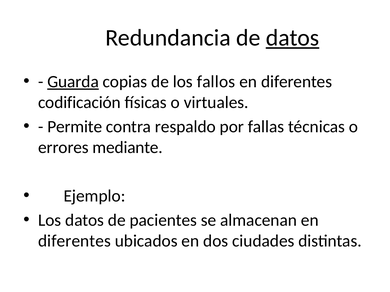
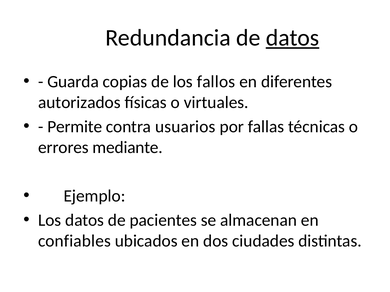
Guarda underline: present -> none (73, 82)
codificación: codificación -> autorizados (79, 103)
respaldo: respaldo -> usuarios (185, 127)
diferentes: diferentes -> confiables (74, 241)
